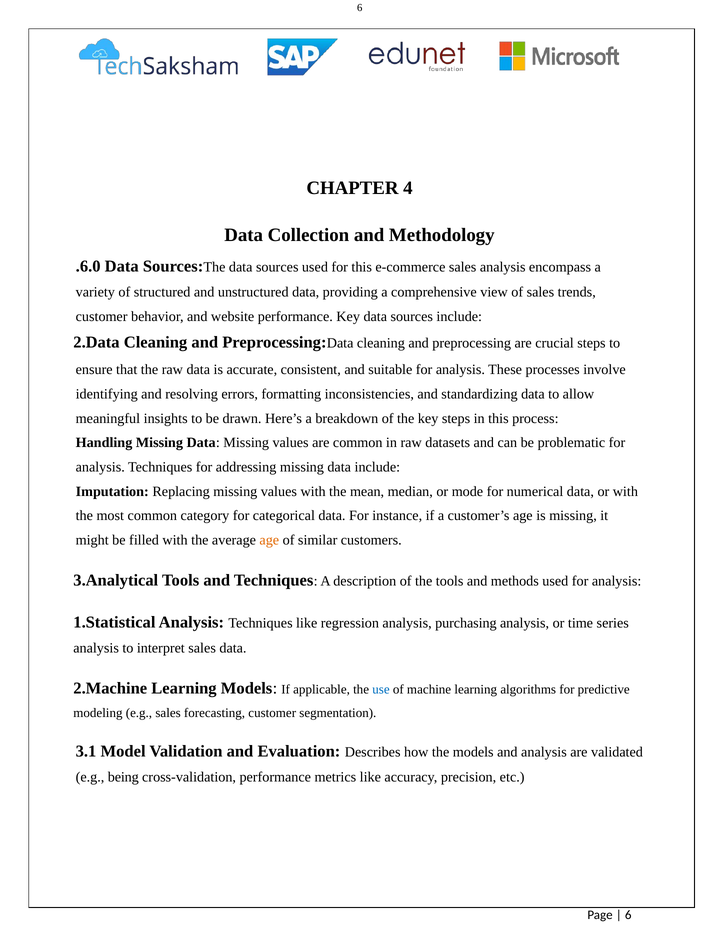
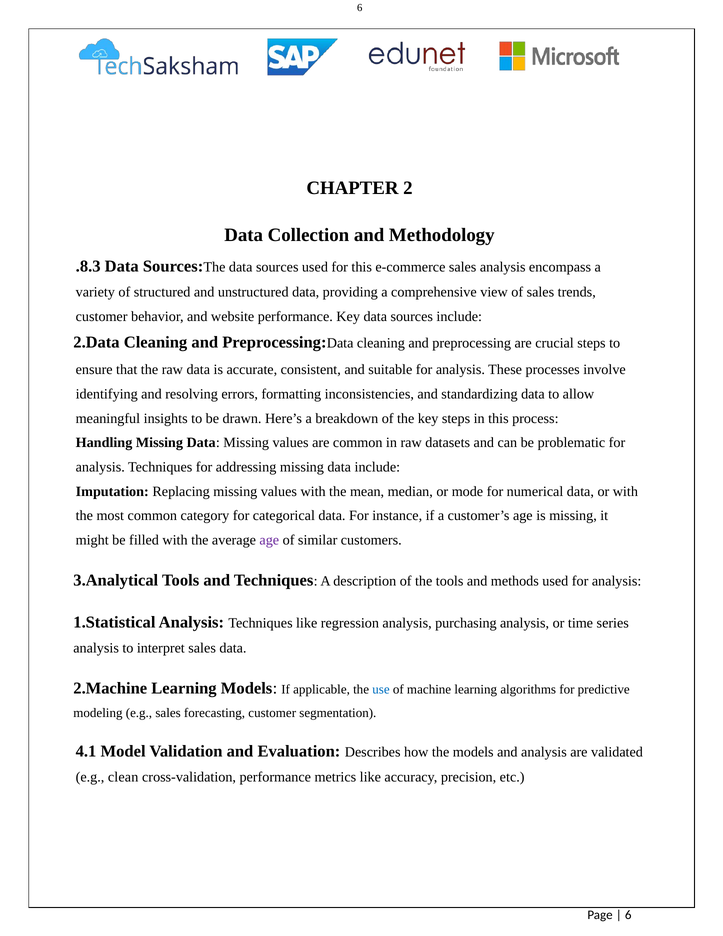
4: 4 -> 2 (408, 188)
.6.0: .6.0 -> .8.3 (88, 266)
age colour: orange -> purple (269, 540)
3.1: 3.1 -> 4.1 (86, 751)
being: being -> clean (123, 777)
